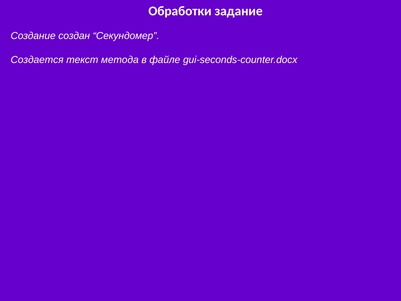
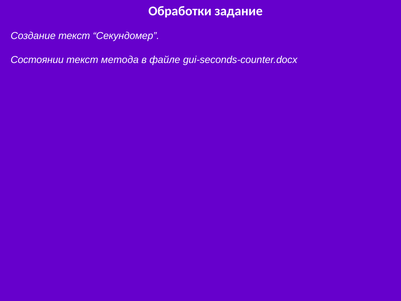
Создание создан: создан -> текст (74, 36)
Создается: Создается -> Состоянии (37, 60)
